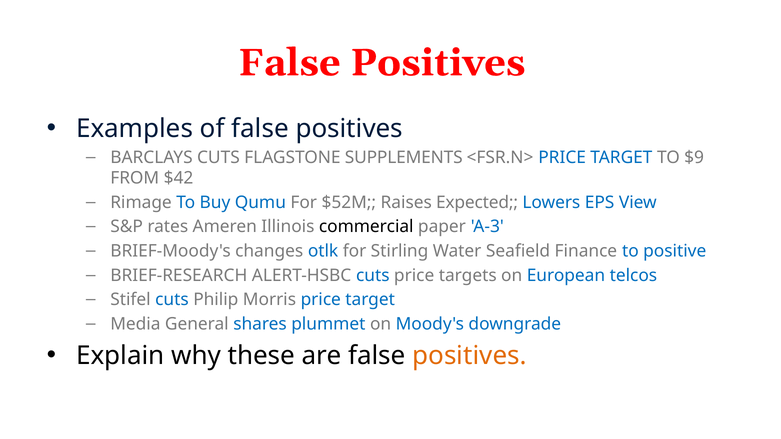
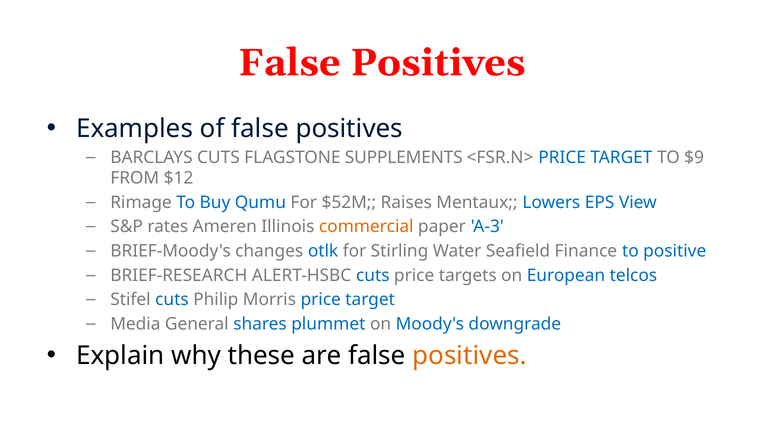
$42: $42 -> $12 (178, 178)
Expected: Expected -> Mentaux (477, 203)
commercial colour: black -> orange (366, 227)
